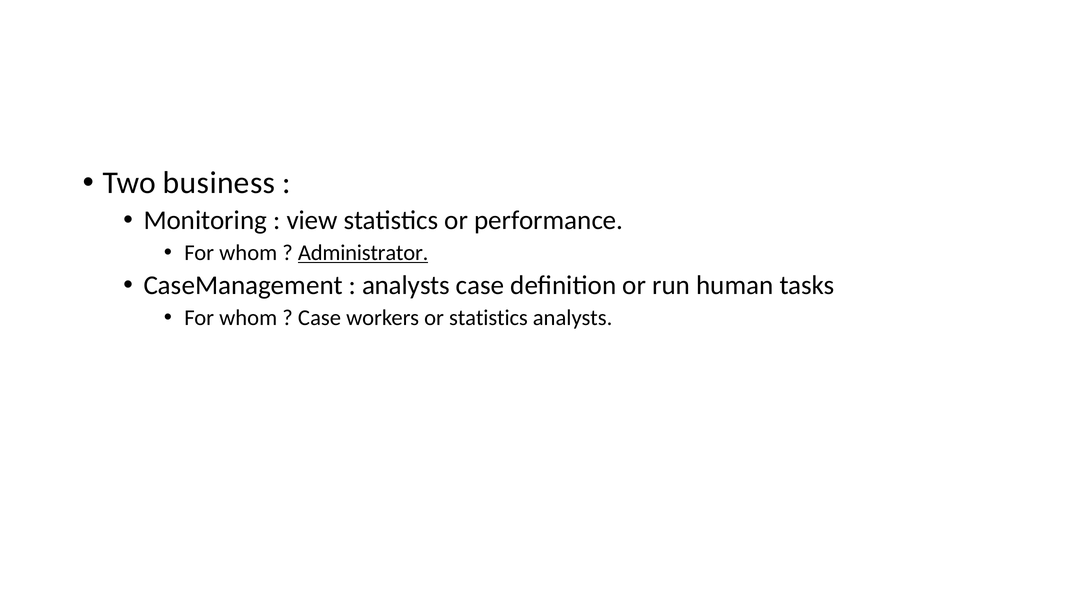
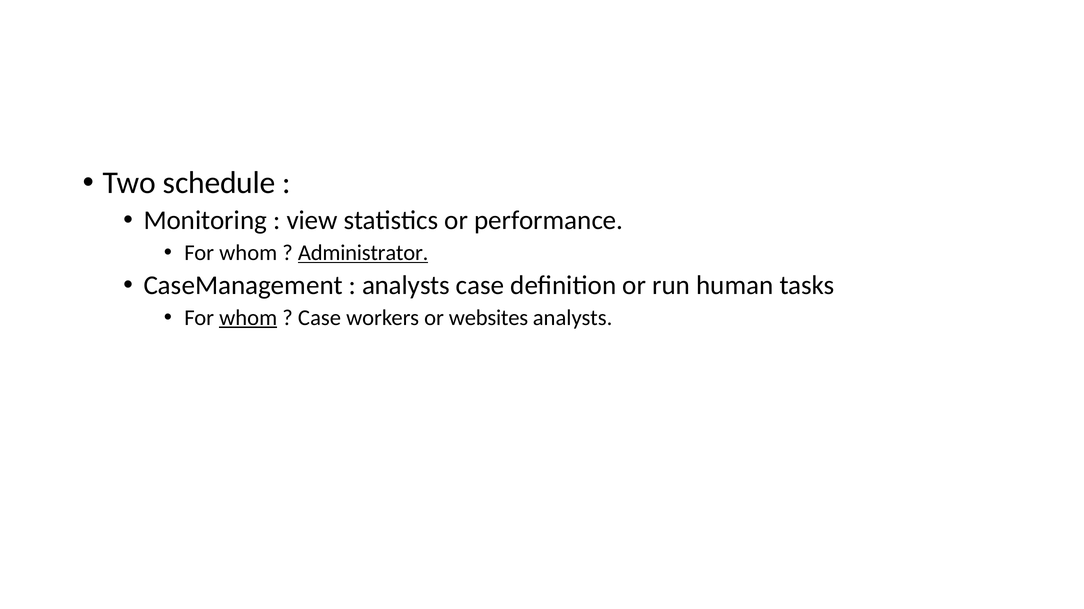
business: business -> schedule (219, 183)
whom underline: none -> present (248, 318)
or statistics: statistics -> websites (489, 318)
